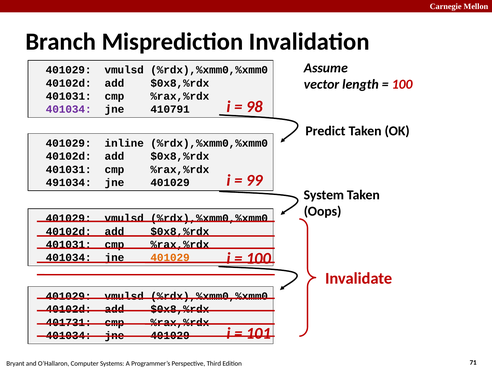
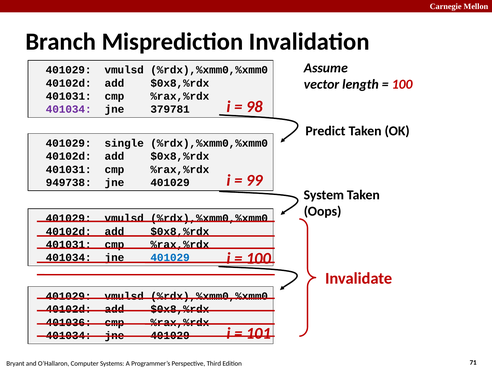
410791: 410791 -> 379781 (170, 109)
inline: inline -> single (124, 143)
491034: 491034 -> 949738 (69, 183)
401029 colour: orange -> blue (170, 258)
401731: 401731 -> 401036 (69, 322)
